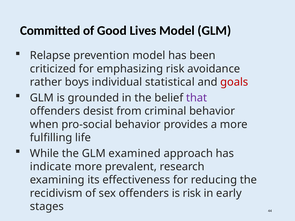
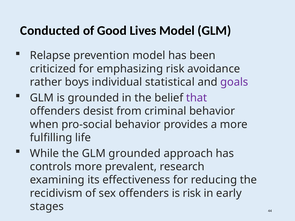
Committed: Committed -> Conducted (50, 31)
goals colour: red -> purple (234, 82)
GLM examined: examined -> grounded (135, 154)
indicate: indicate -> controls (51, 167)
